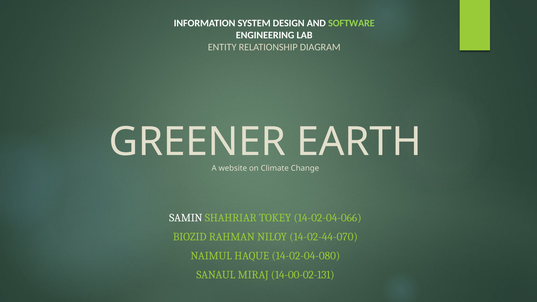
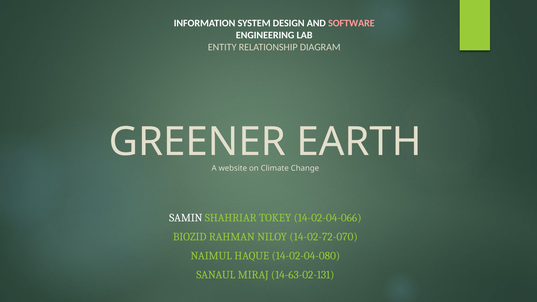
SOFTWARE colour: light green -> pink (351, 23)
14-02-44-070: 14-02-44-070 -> 14-02-72-070 (324, 237)
14-00-02-131: 14-00-02-131 -> 14-63-02-131 (303, 275)
